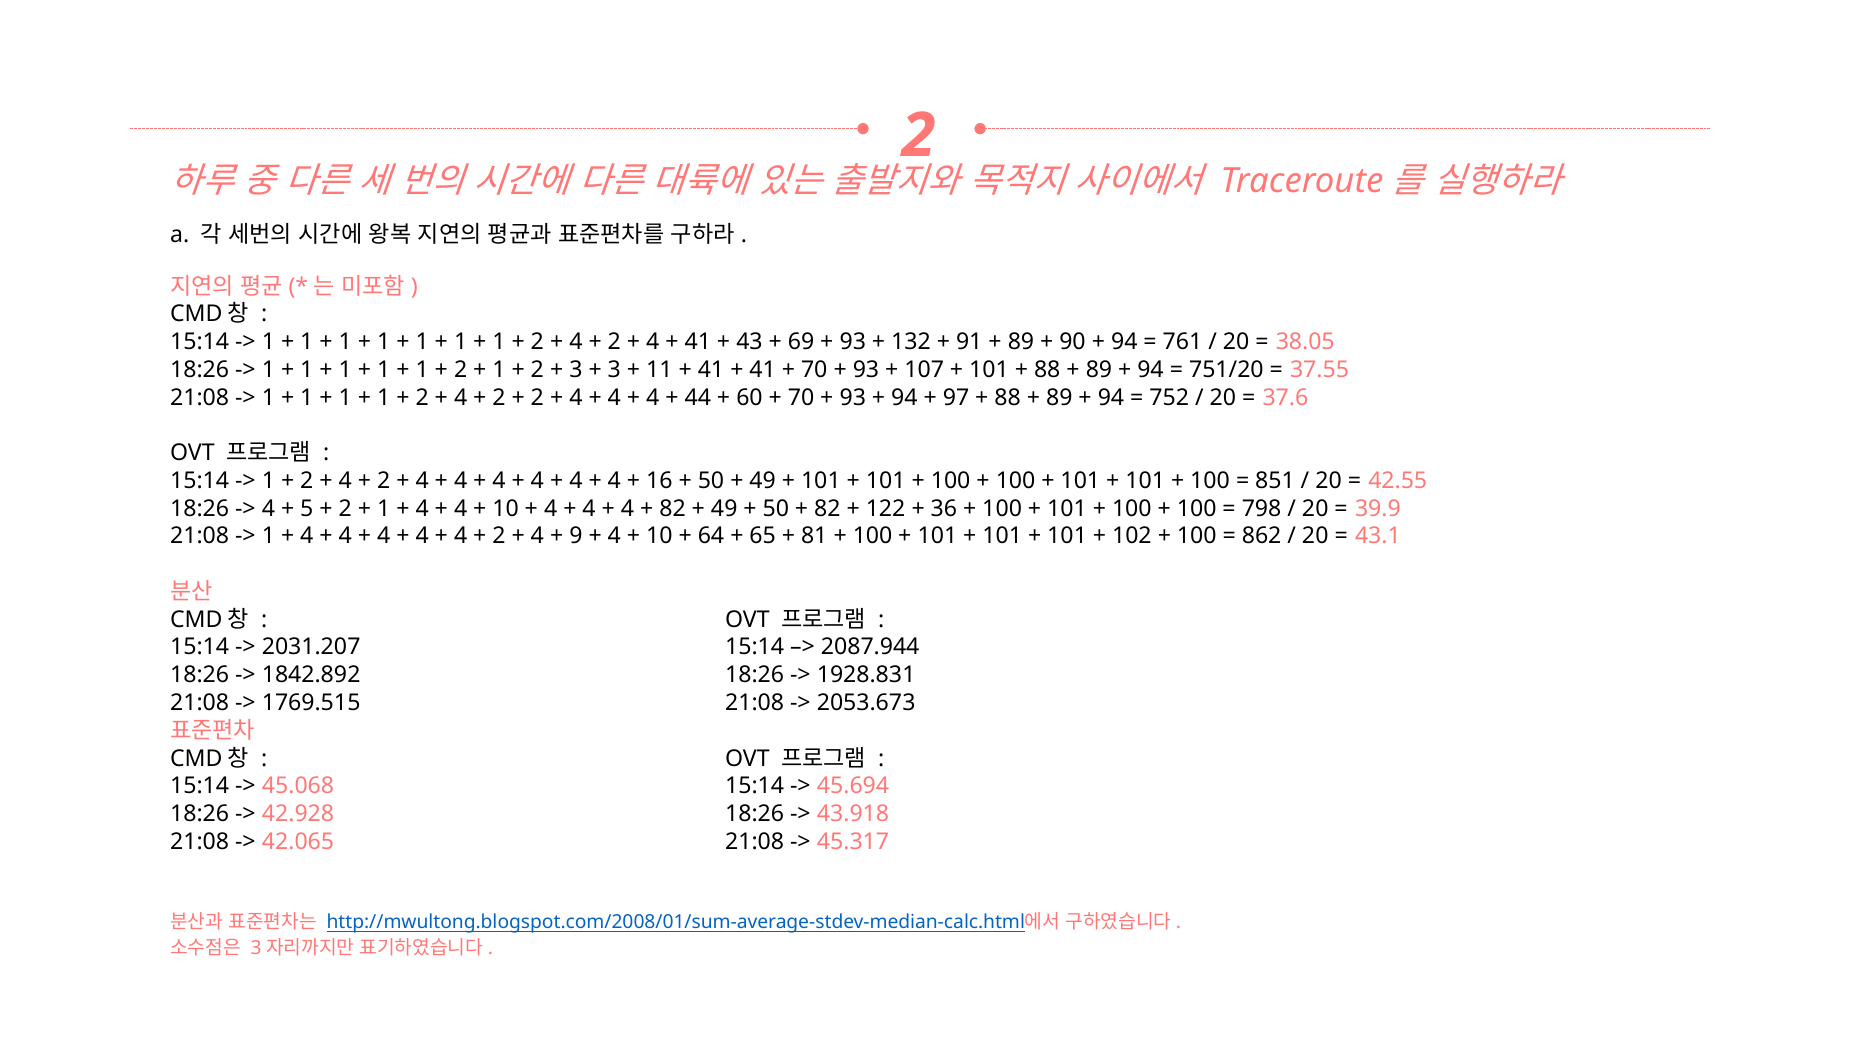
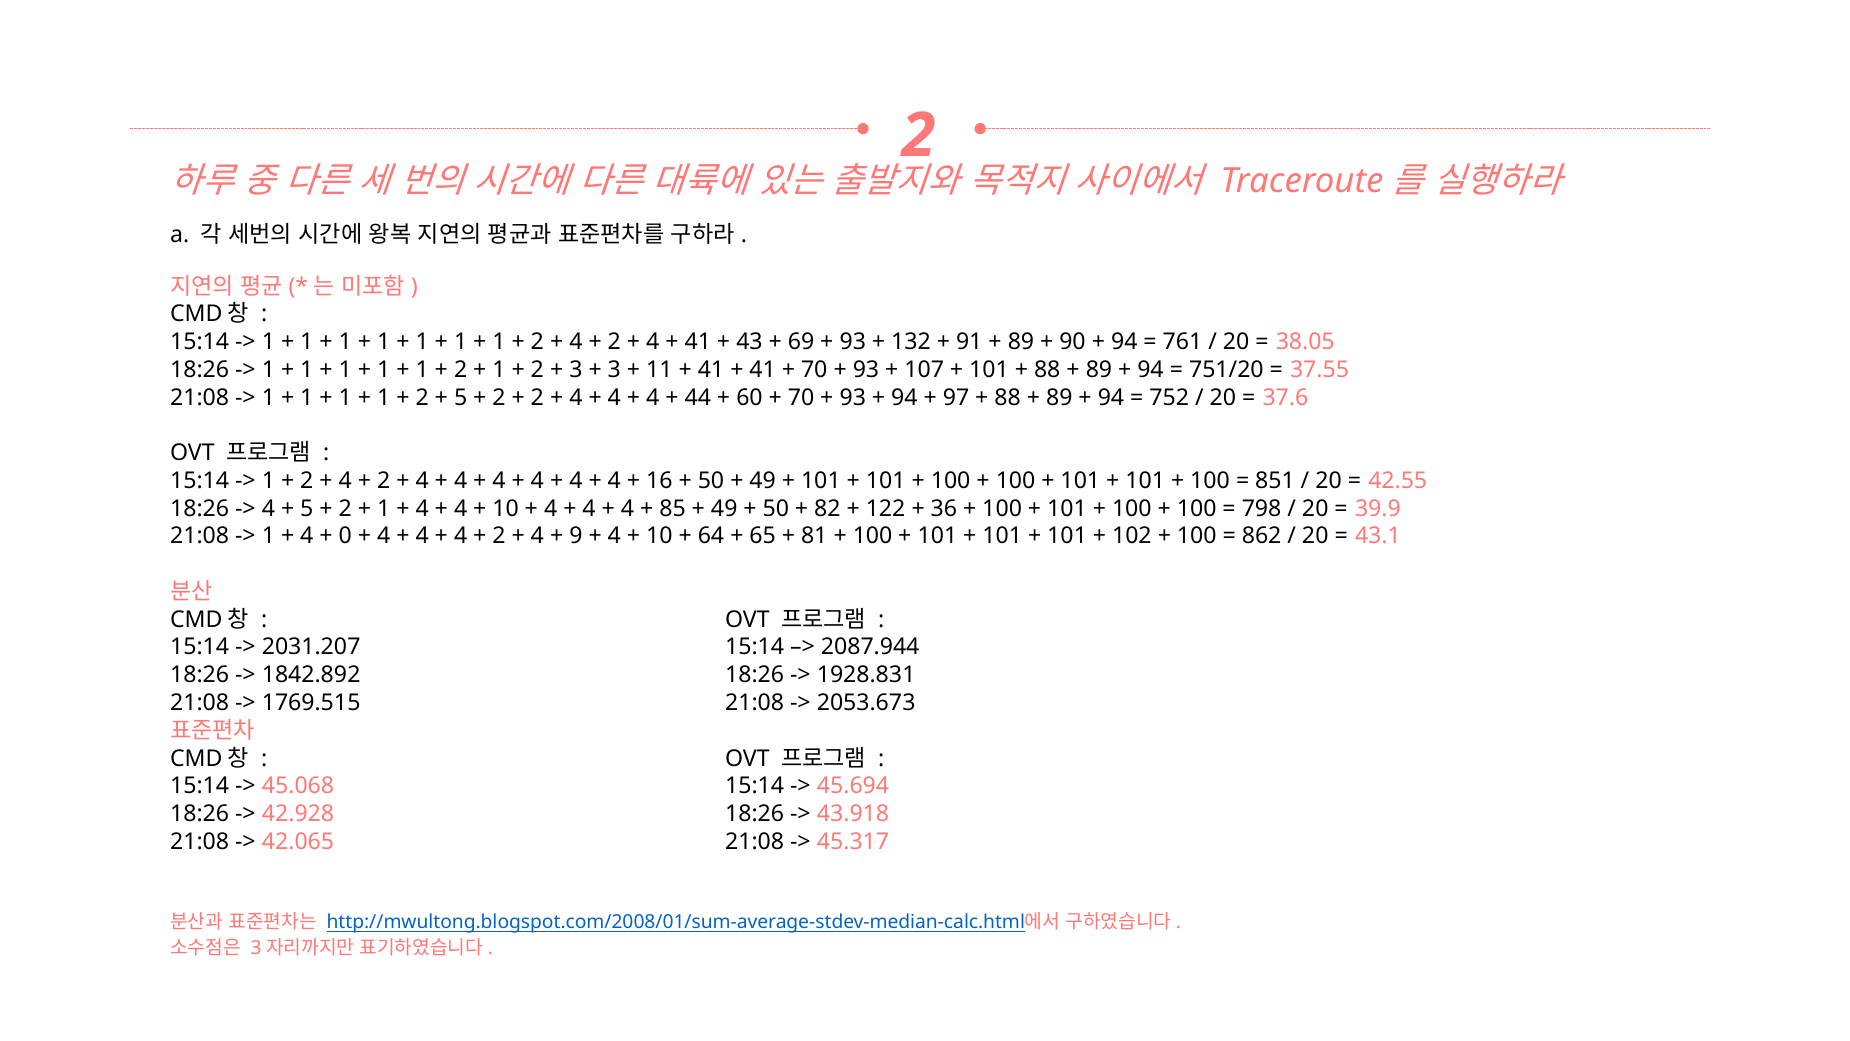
4: 4 -> 5 (461, 397)
82: 82 -> 85 (673, 508)
4: 4 -> 0 (345, 536)
